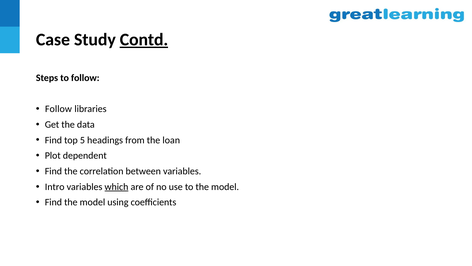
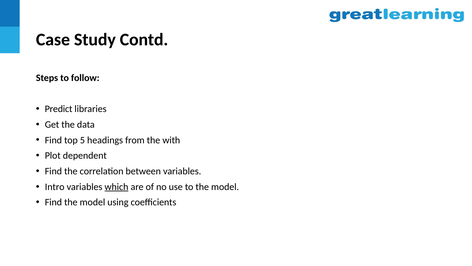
Contd underline: present -> none (144, 40)
Follow: Follow -> Predict (59, 109)
loan: loan -> with (171, 140)
